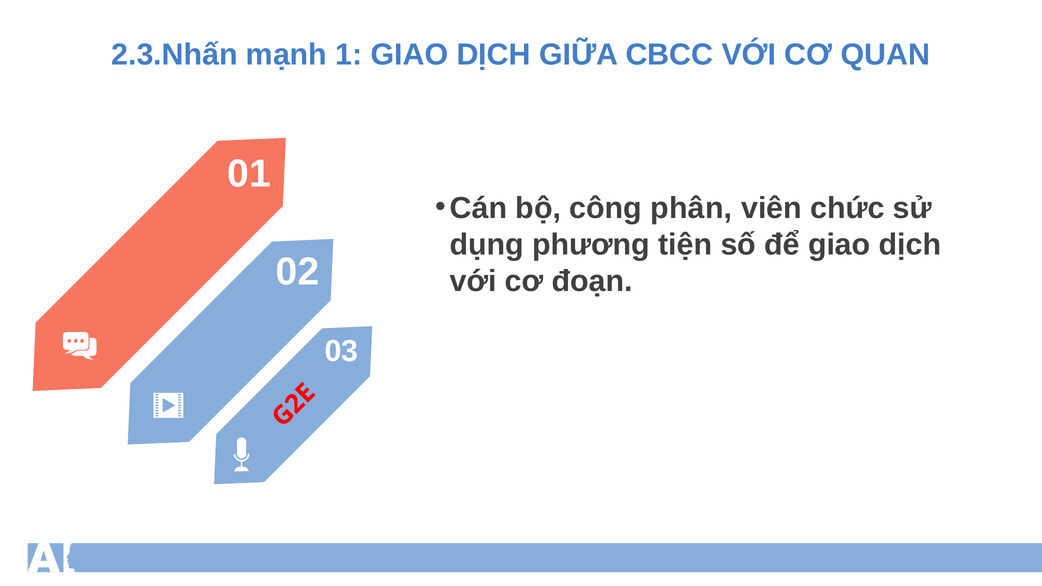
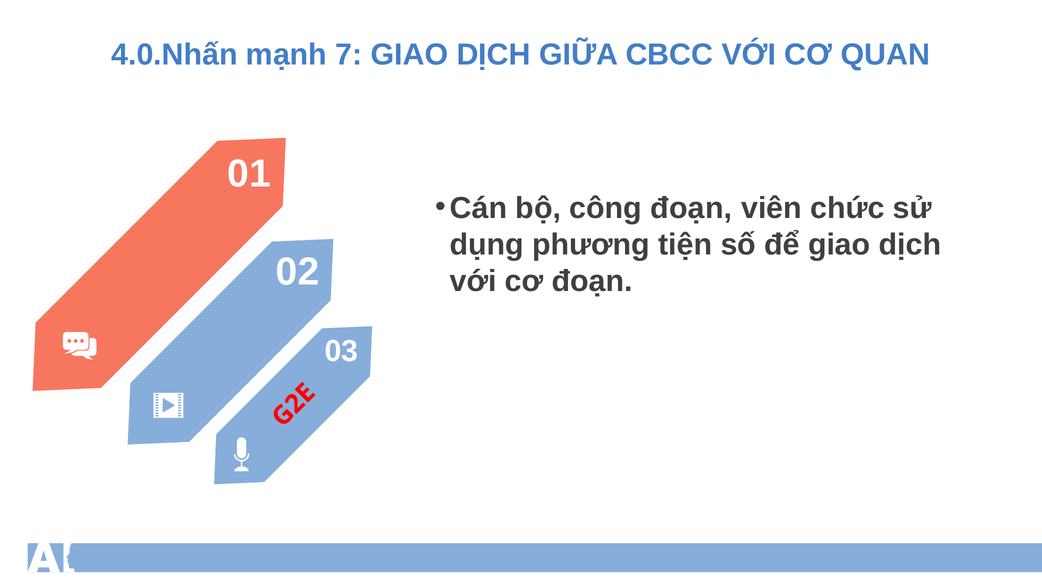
2.3.Nhấn: 2.3.Nhấn -> 4.0.Nhấn (174, 55)
1: 1 -> 7 (349, 55)
công phân: phân -> đoạn (691, 208)
